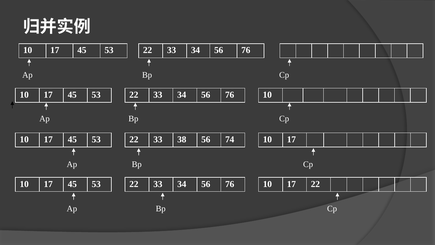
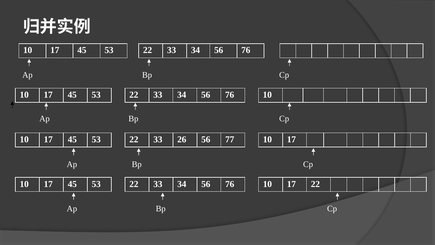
38: 38 -> 26 (182, 139)
74: 74 -> 77 (230, 139)
